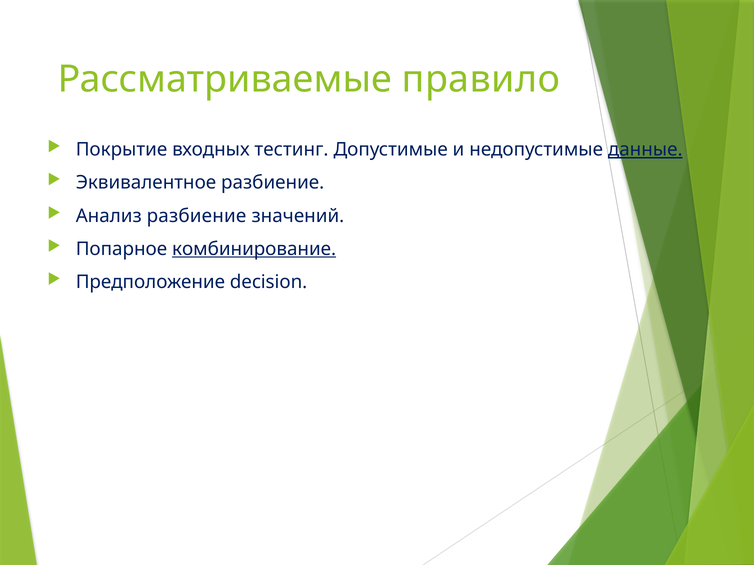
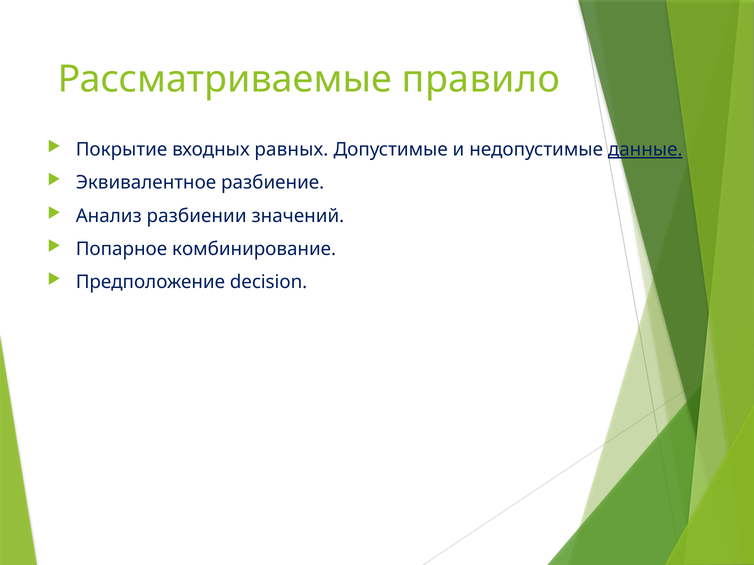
тестинг: тестинг -> равных (291, 150)
Анализ разбиение: разбиение -> разбиении (197, 216)
комбинирование underline: present -> none (254, 249)
